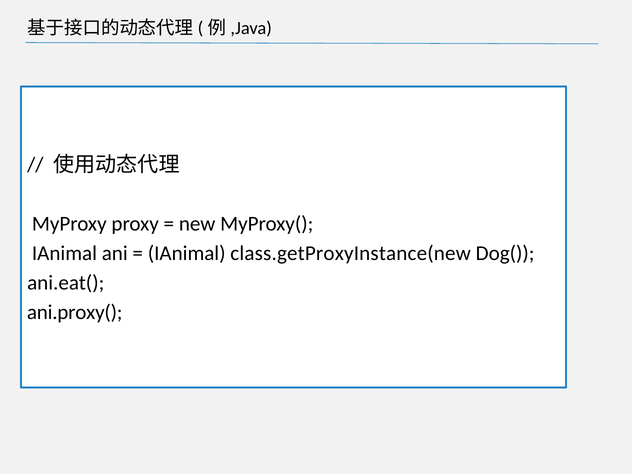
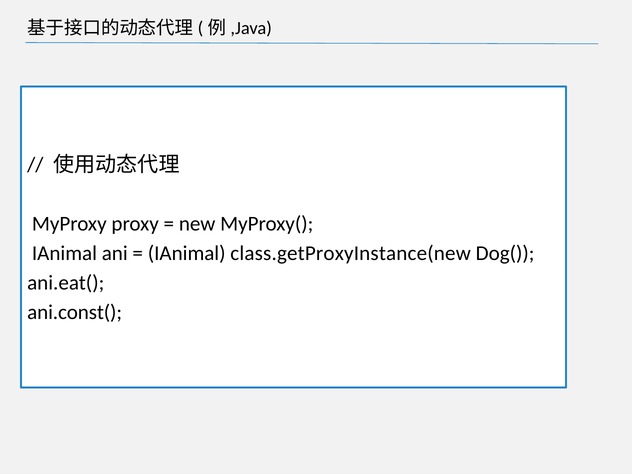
ani.proxy(: ani.proxy( -> ani.const( (75, 312)
